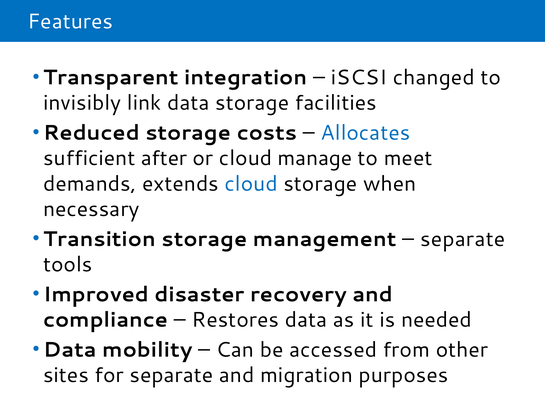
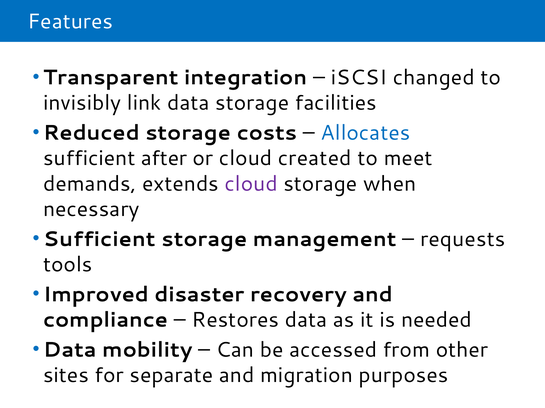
manage: manage -> created (315, 159)
cloud colour: blue -> purple (251, 184)
Transition: Transition -> Sufficient (99, 240)
separate: separate -> requests (463, 240)
